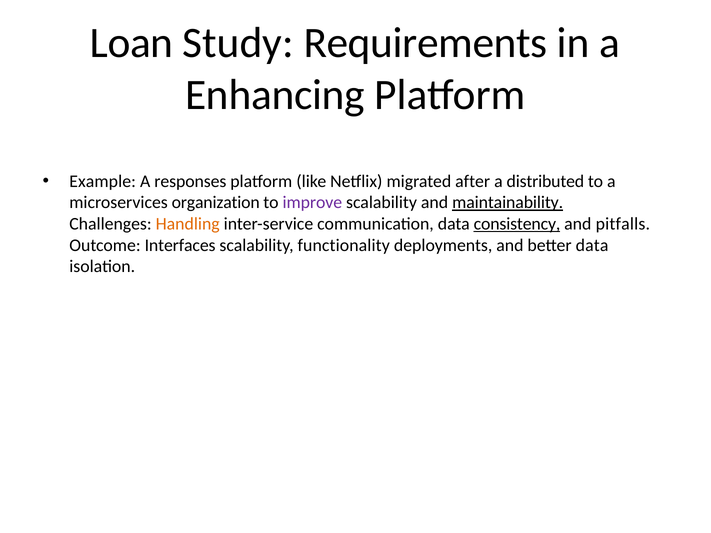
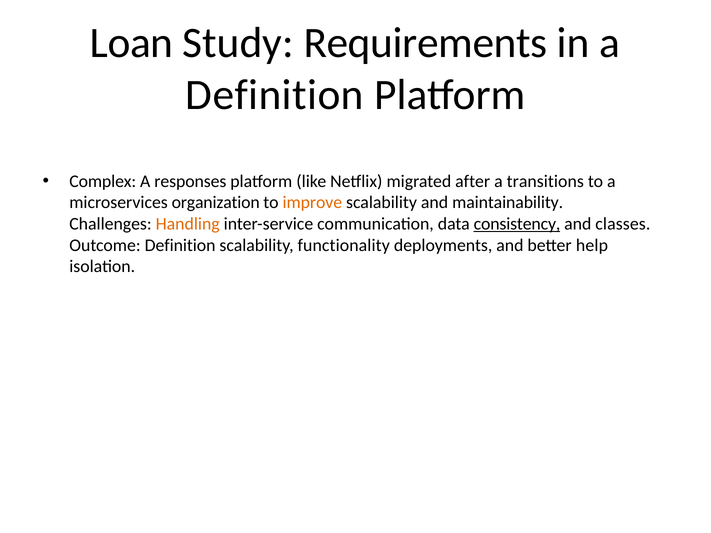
Enhancing: Enhancing -> Definition (275, 95)
Example: Example -> Complex (103, 181)
distributed: distributed -> transitions (545, 181)
improve colour: purple -> orange (312, 203)
maintainability underline: present -> none (508, 203)
pitfalls: pitfalls -> classes (623, 224)
Outcome Interfaces: Interfaces -> Definition (180, 245)
better data: data -> help (592, 245)
